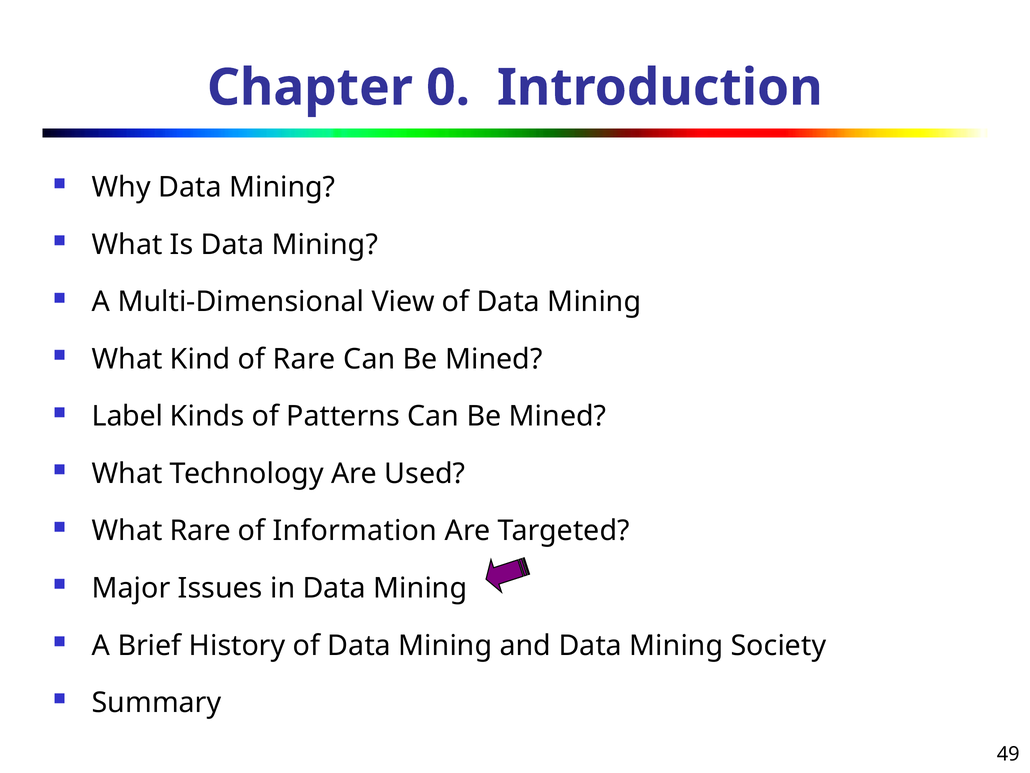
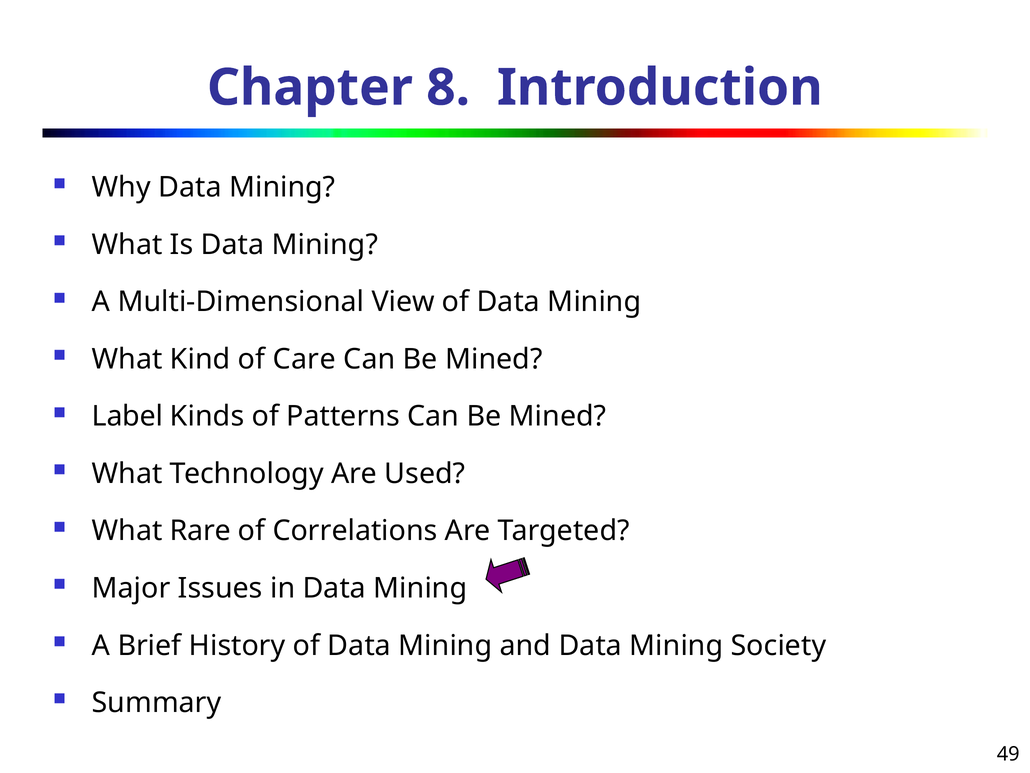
0: 0 -> 8 (448, 88)
of Rare: Rare -> Care (304, 359)
Information: Information -> Correlations (355, 531)
